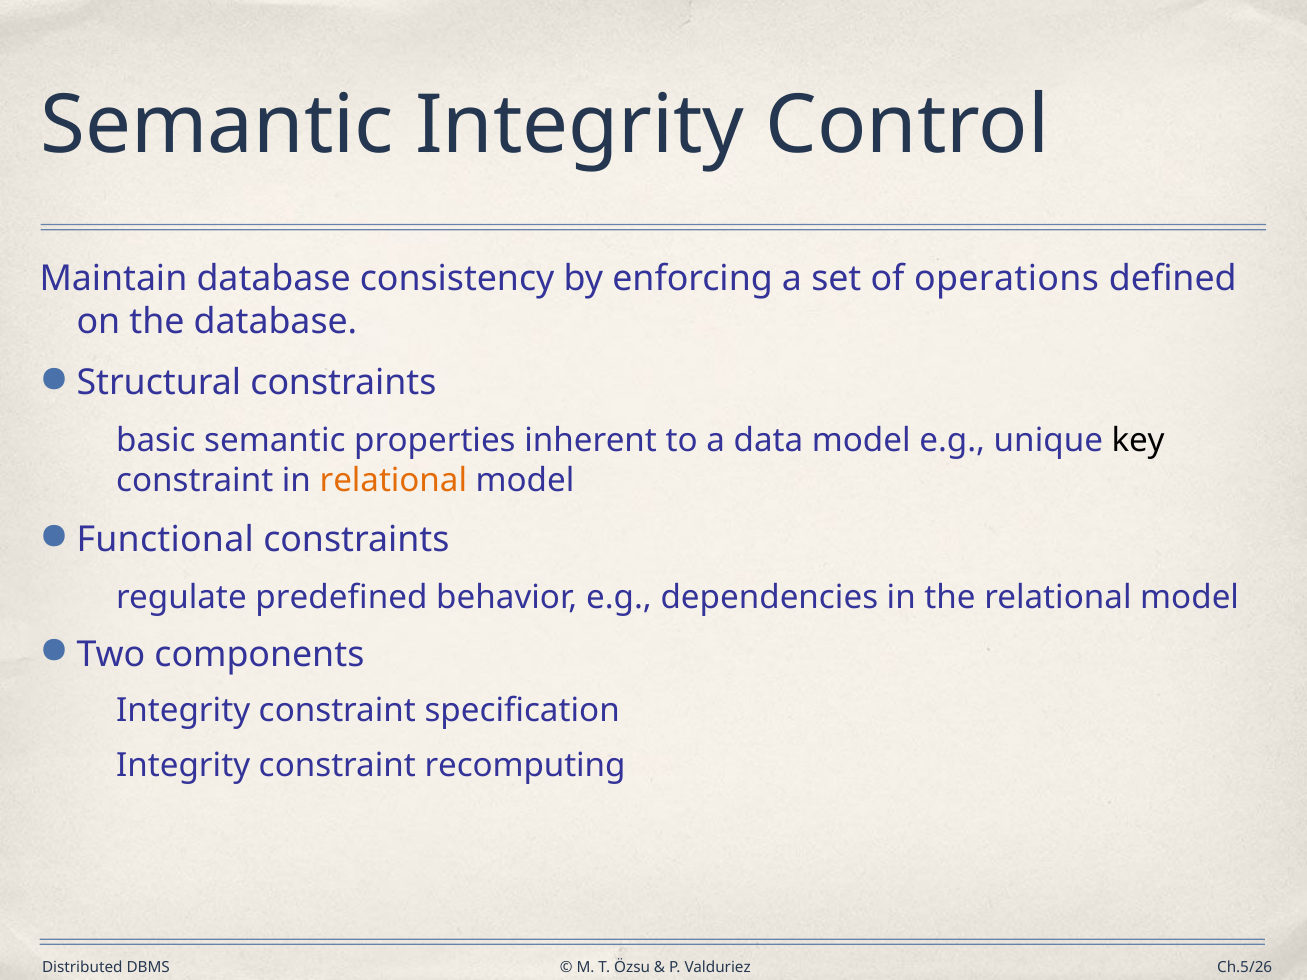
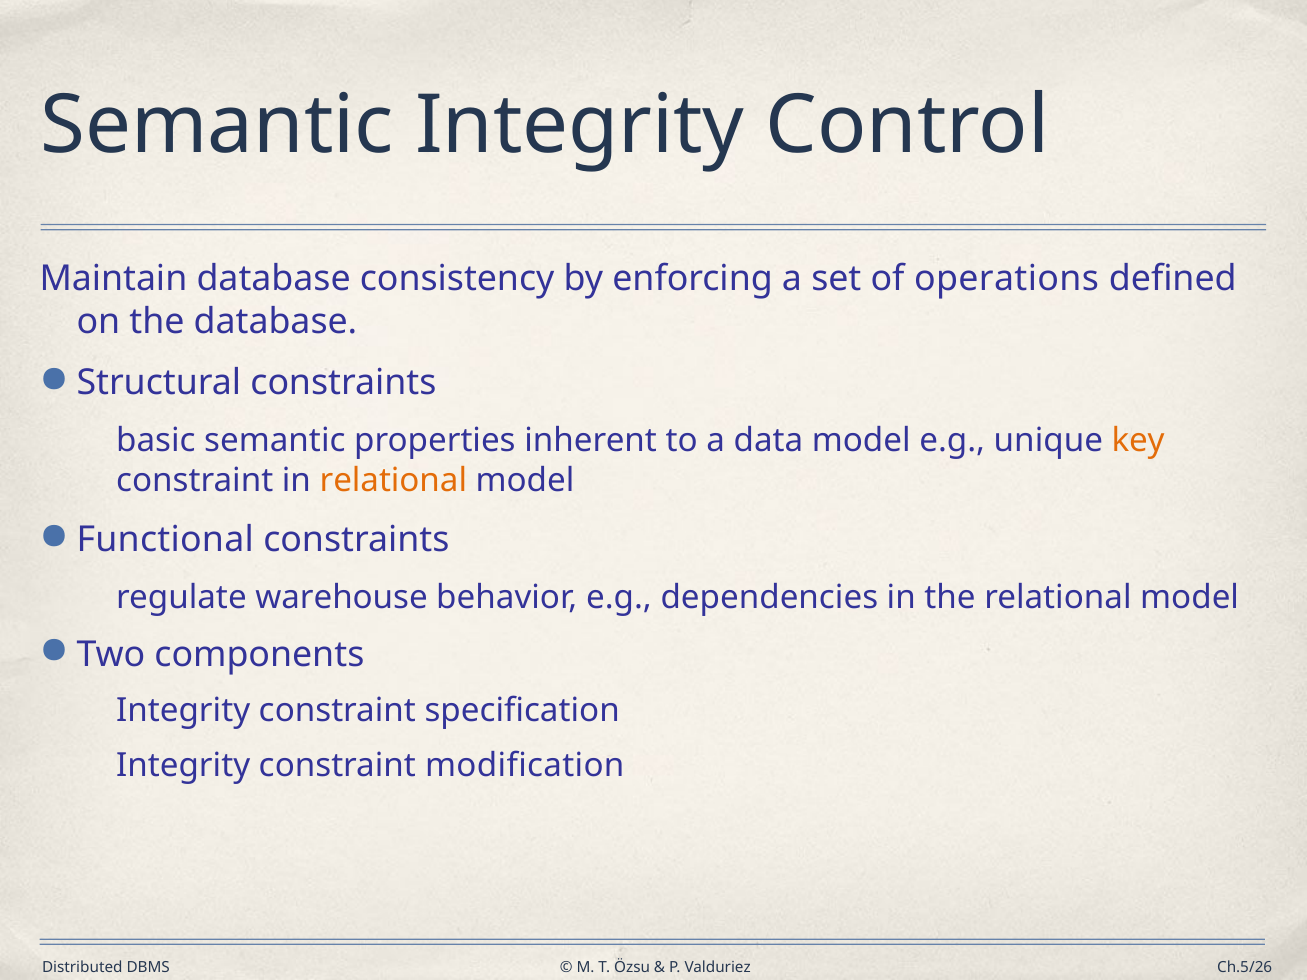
key colour: black -> orange (1138, 441)
predefined: predefined -> warehouse (342, 598)
recomputing: recomputing -> modification (525, 766)
